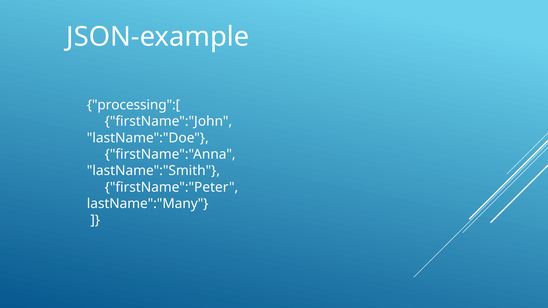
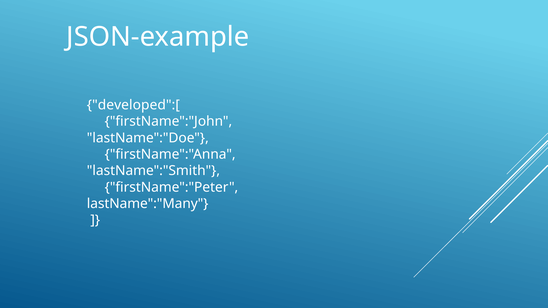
processing":[: processing":[ -> developed":[ (133, 105)
